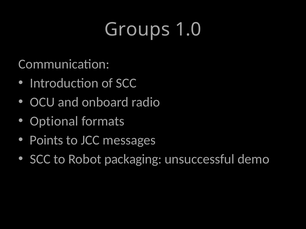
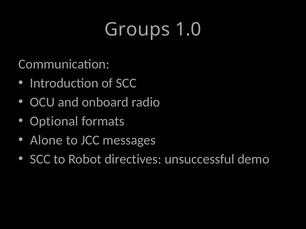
Points: Points -> Alone (46, 140)
packaging: packaging -> directives (133, 159)
